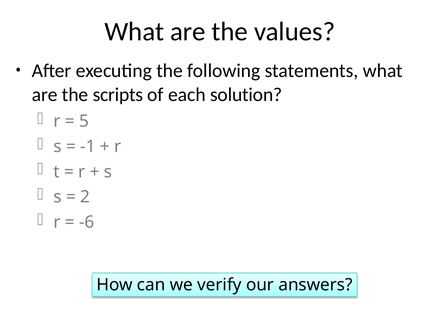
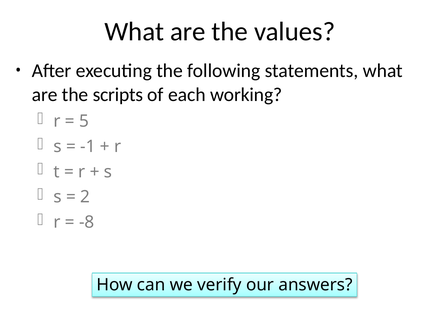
solution: solution -> working (246, 95)
-6: -6 -> -8 (87, 222)
